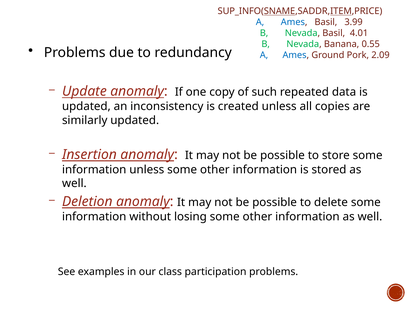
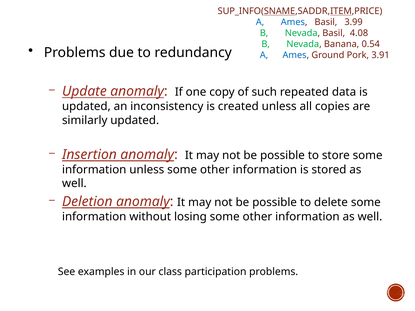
4.01: 4.01 -> 4.08 (359, 33)
0.55: 0.55 -> 0.54 (371, 44)
2.09: 2.09 -> 3.91 (381, 55)
